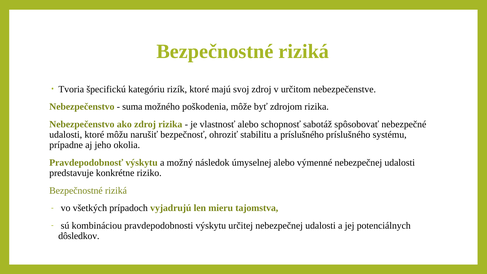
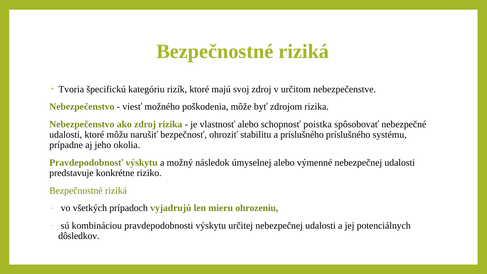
suma: suma -> viesť (132, 107)
sabotáž: sabotáž -> poistka (318, 124)
tajomstva: tajomstva -> ohrozeniu (257, 208)
